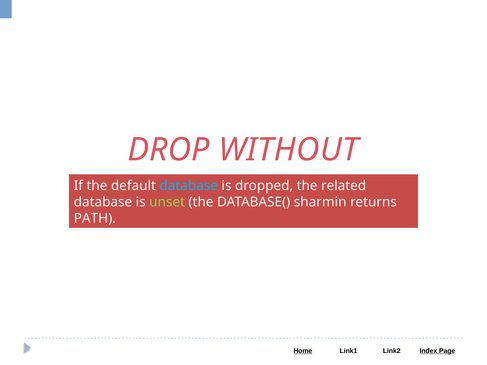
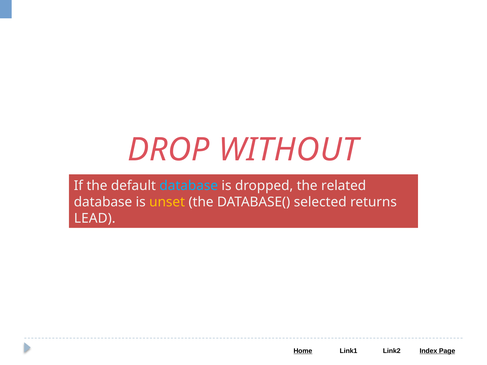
unset colour: light green -> yellow (167, 202)
sharmin: sharmin -> selected (320, 202)
PATH: PATH -> LEAD (95, 218)
